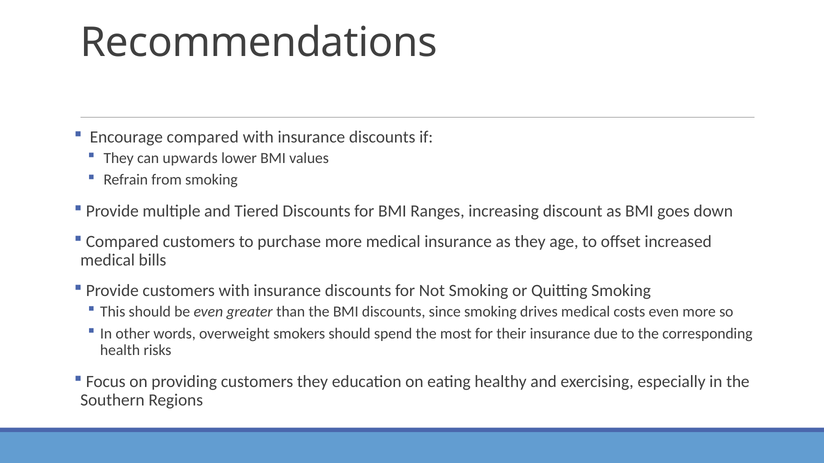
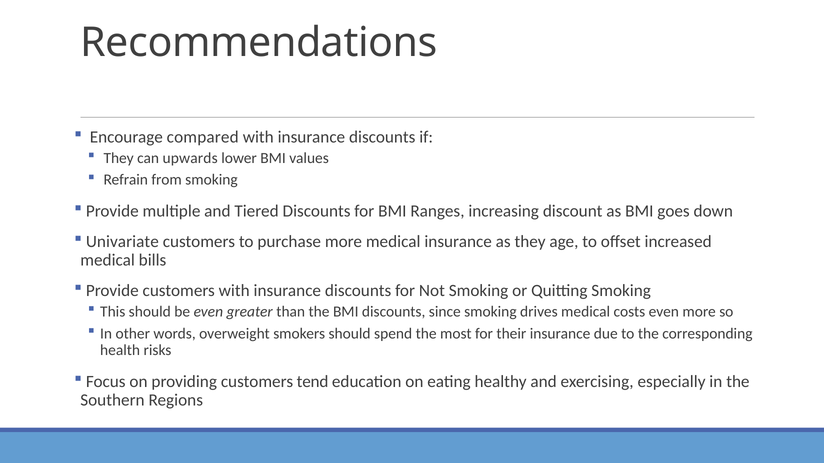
Compared: Compared -> Univariate (122, 242)
customers they: they -> tend (313, 382)
